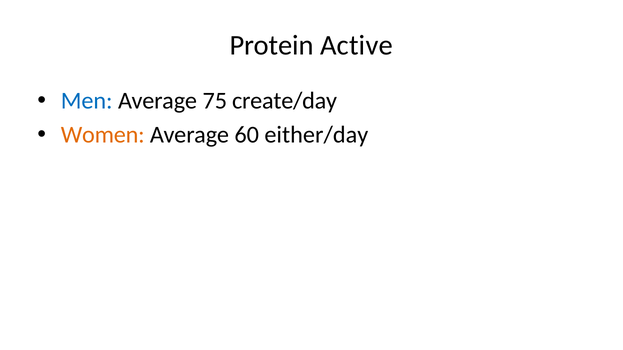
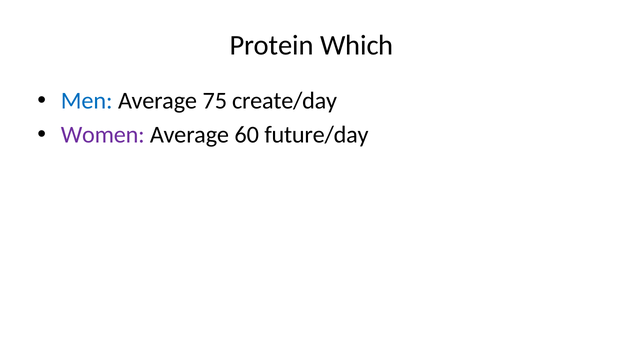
Active: Active -> Which (357, 45)
Women colour: orange -> purple (103, 135)
either/day: either/day -> future/day (316, 135)
